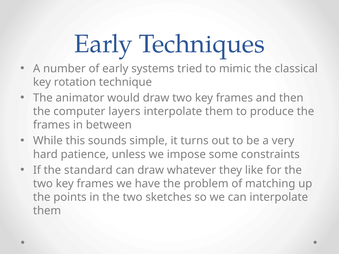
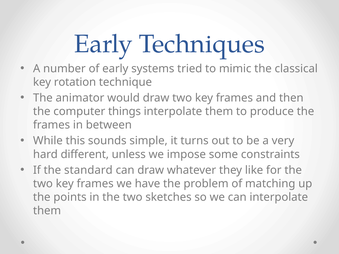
layers: layers -> things (125, 112)
patience: patience -> different (85, 154)
